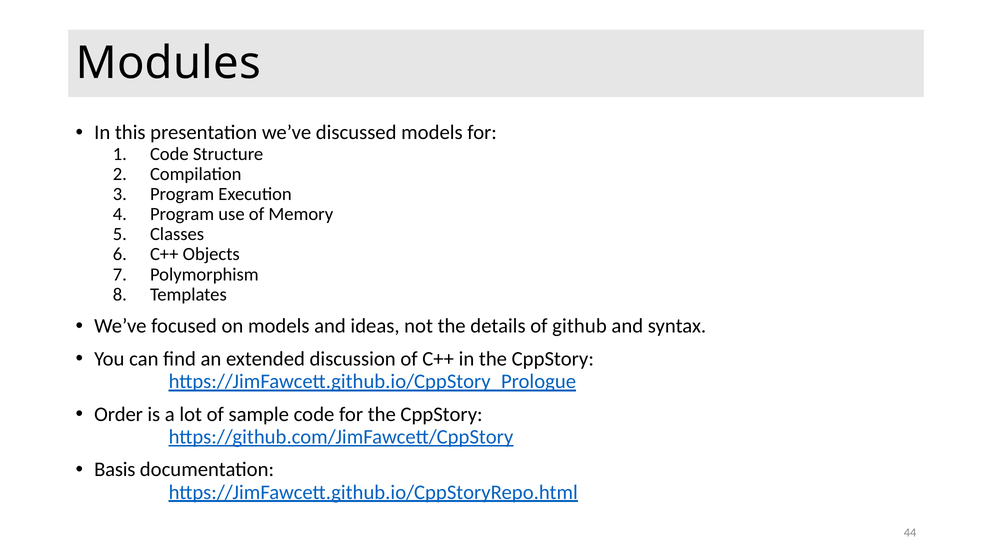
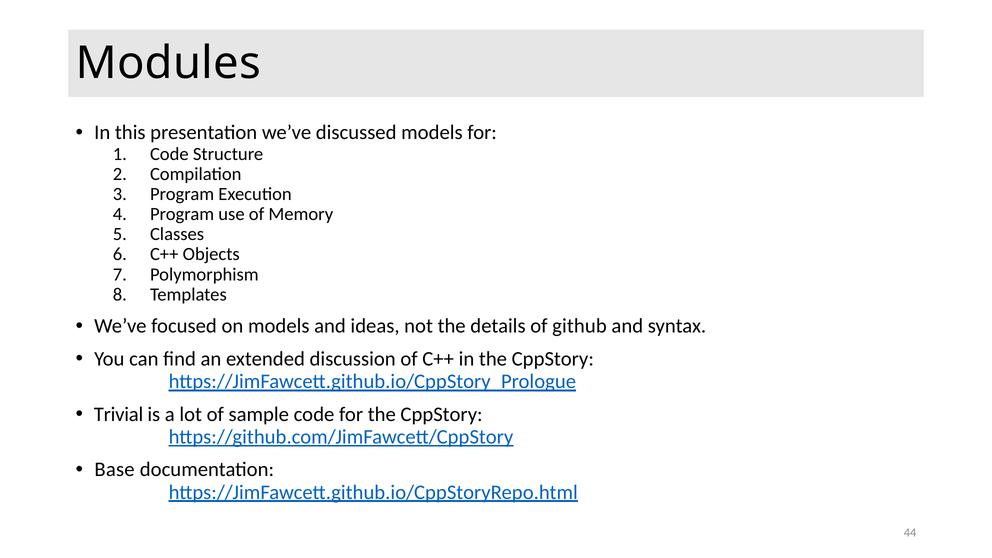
Order: Order -> Trivial (119, 414)
Basis: Basis -> Base (115, 470)
